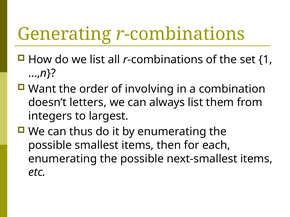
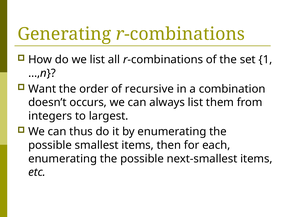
involving: involving -> recursive (149, 89)
letters: letters -> occurs (88, 103)
